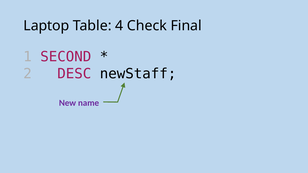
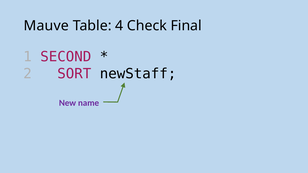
Laptop: Laptop -> Mauve (46, 26)
DESC: DESC -> SORT (74, 74)
